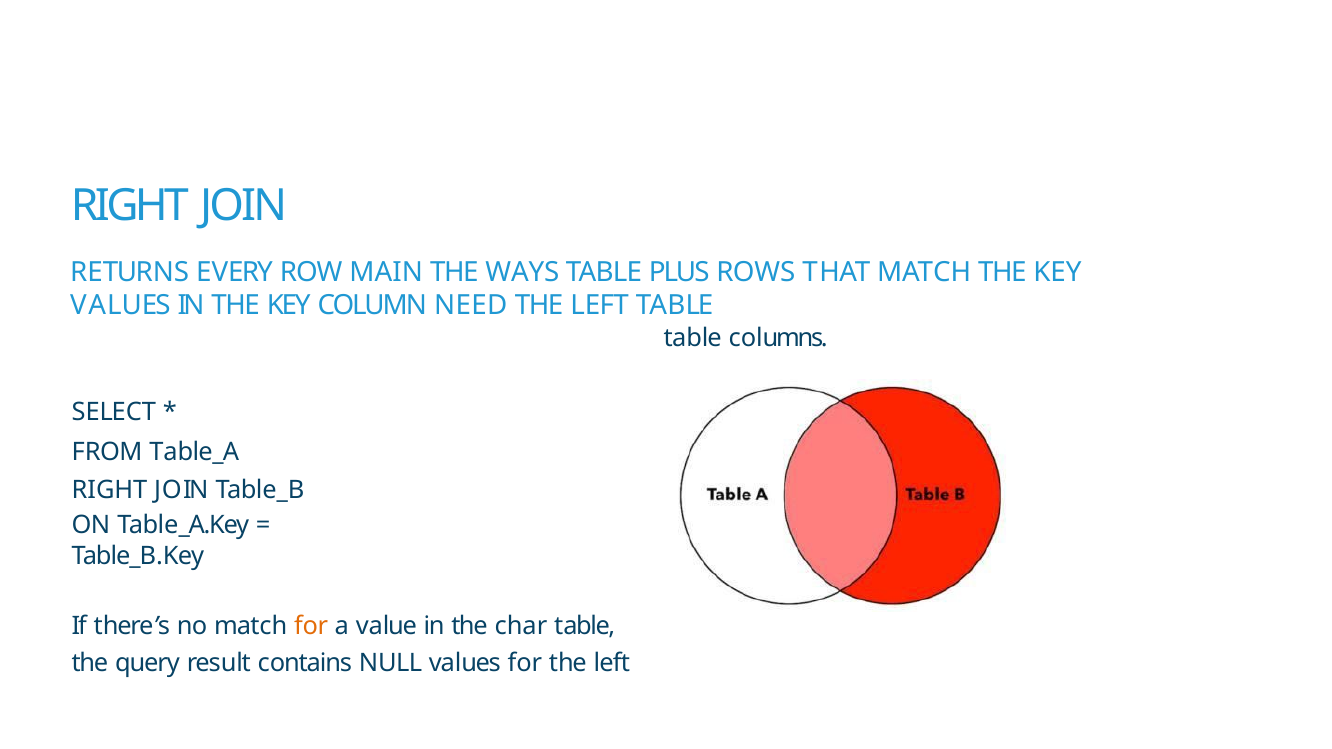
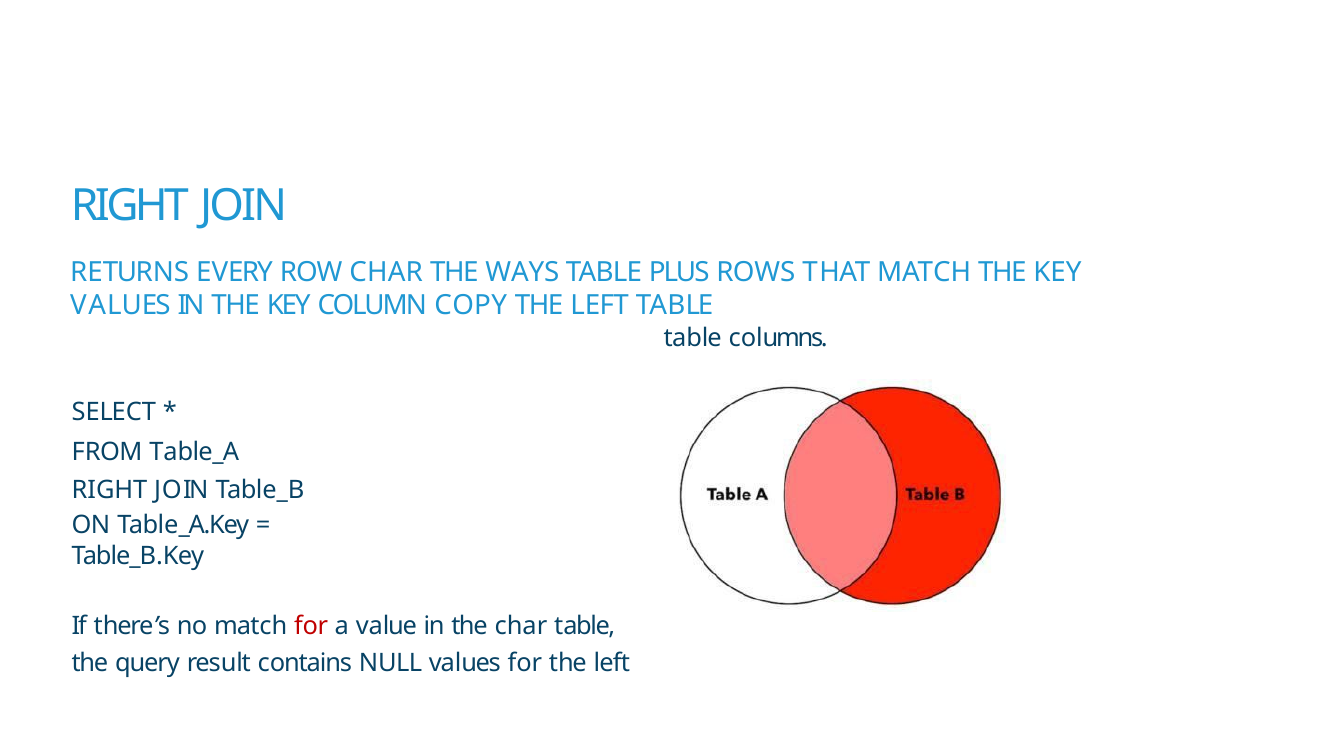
ROW MAIN: MAIN -> CHAR (386, 272)
NEED: NEED -> COPY (471, 306)
for colour: orange -> red (311, 626)
